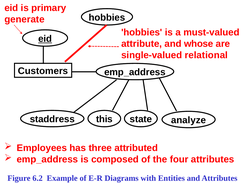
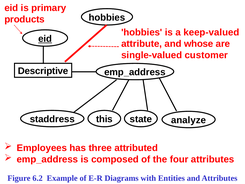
generate: generate -> products (25, 19)
must-valued: must-valued -> keep-valued (211, 32)
relational: relational -> customer (206, 55)
Customers: Customers -> Descriptive (43, 71)
